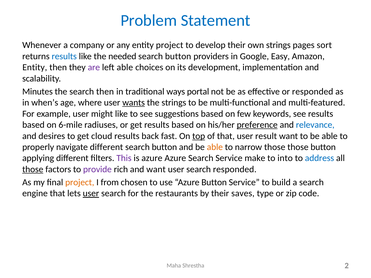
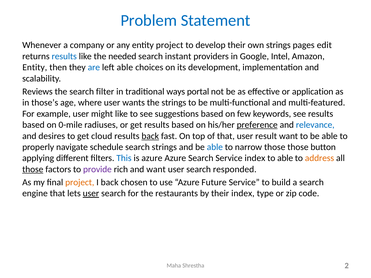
sort: sort -> edit (324, 45)
button: button -> instant (178, 56)
Easy: Easy -> Intel (280, 56)
are colour: purple -> blue (94, 67)
Minutes: Minutes -> Reviews (37, 92)
search then: then -> filter (105, 92)
or responded: responded -> application (313, 92)
when’s: when’s -> those’s (45, 103)
wants underline: present -> none (134, 103)
6-mile: 6-mile -> 0-mile (70, 125)
back underline: none -> present (150, 136)
top underline: present -> none (199, 136)
navigate different: different -> schedule (107, 147)
button: button -> strings (164, 147)
able colour: orange -> blue (215, 147)
This colour: purple -> blue (124, 158)
Service make: make -> index (255, 158)
to into: into -> able (285, 158)
address colour: blue -> orange (320, 158)
I from: from -> back (110, 182)
Azure Button: Button -> Future (214, 182)
their saves: saves -> index (243, 194)
